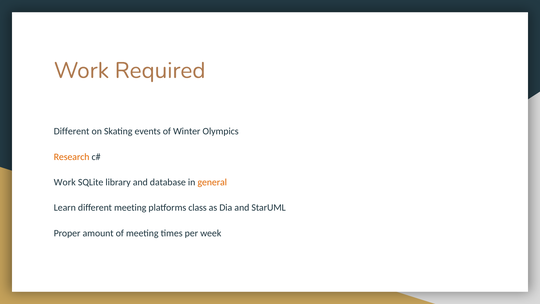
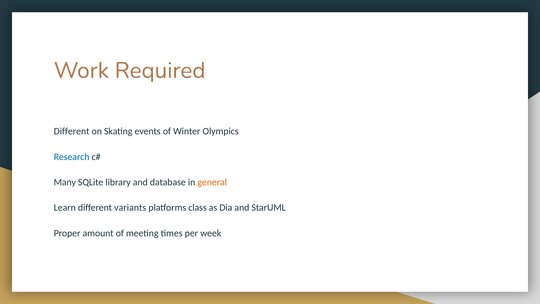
Research colour: orange -> blue (72, 157)
Work: Work -> Many (65, 182)
different meeting: meeting -> variants (130, 208)
